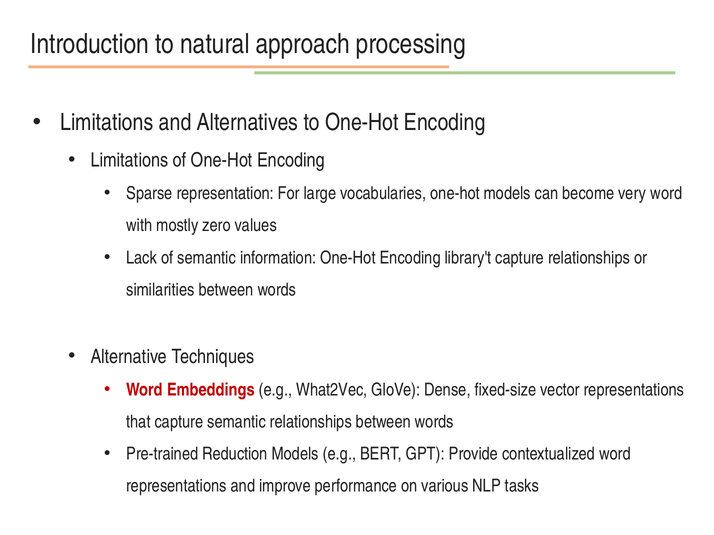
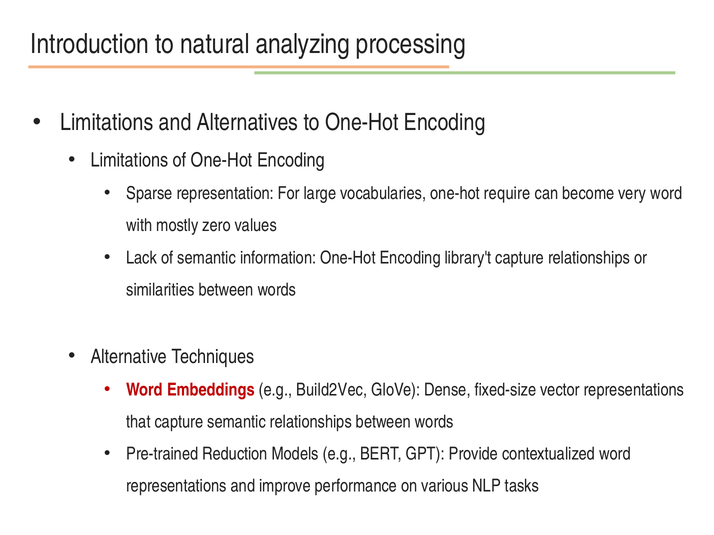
approach: approach -> analyzing (303, 44)
one-hot models: models -> require (507, 194)
What2Vec: What2Vec -> Build2Vec (332, 390)
